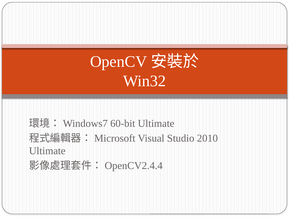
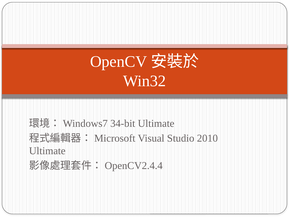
60-bit: 60-bit -> 34-bit (123, 123)
